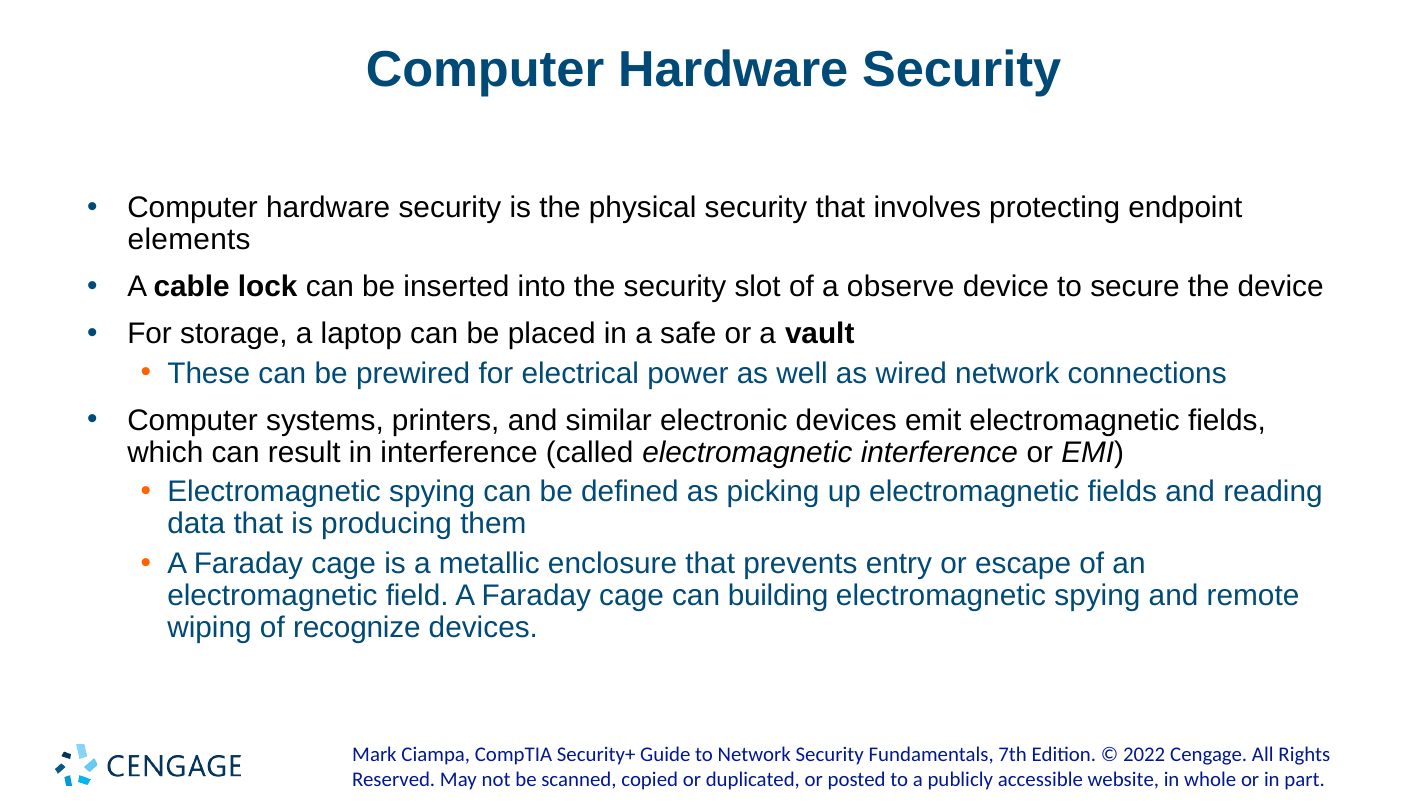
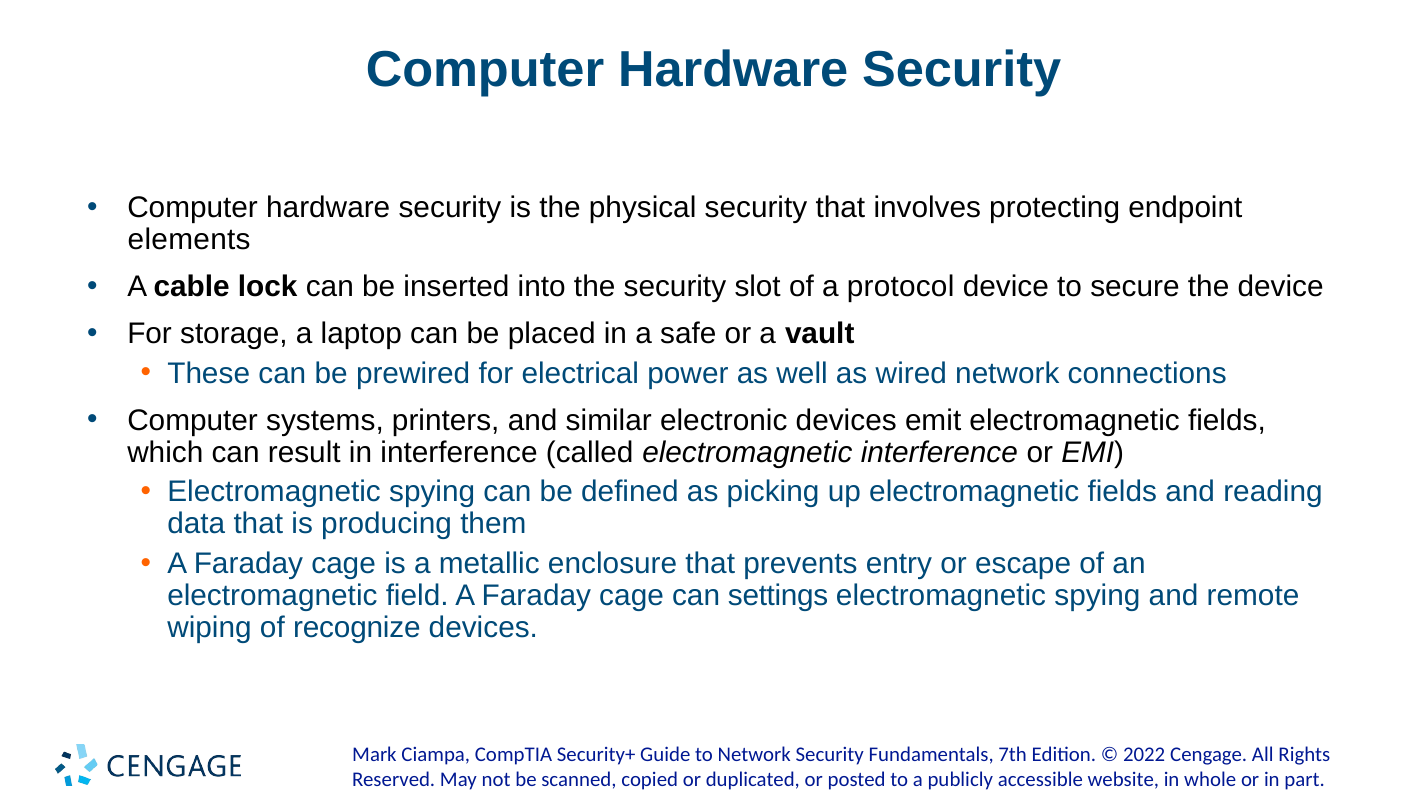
observe: observe -> protocol (901, 287)
building: building -> settings (778, 596)
